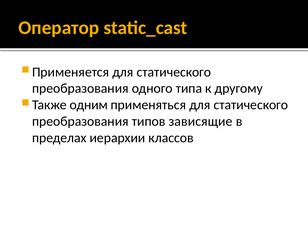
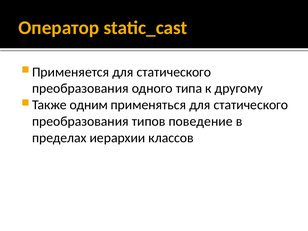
зависящие: зависящие -> поведение (201, 121)
